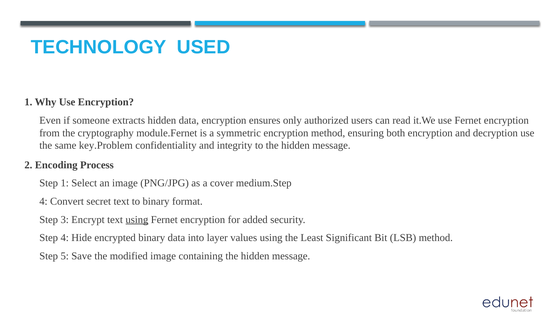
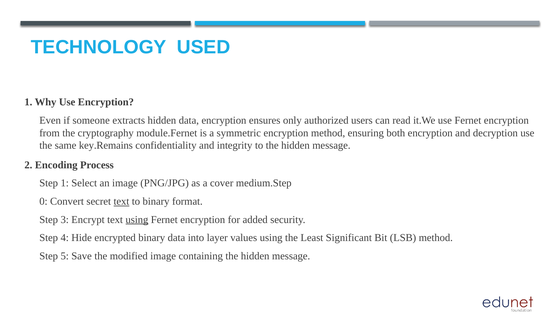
key.Problem: key.Problem -> key.Remains (106, 146)
4: 4 -> 0 (43, 201)
text underline: none -> present (121, 201)
